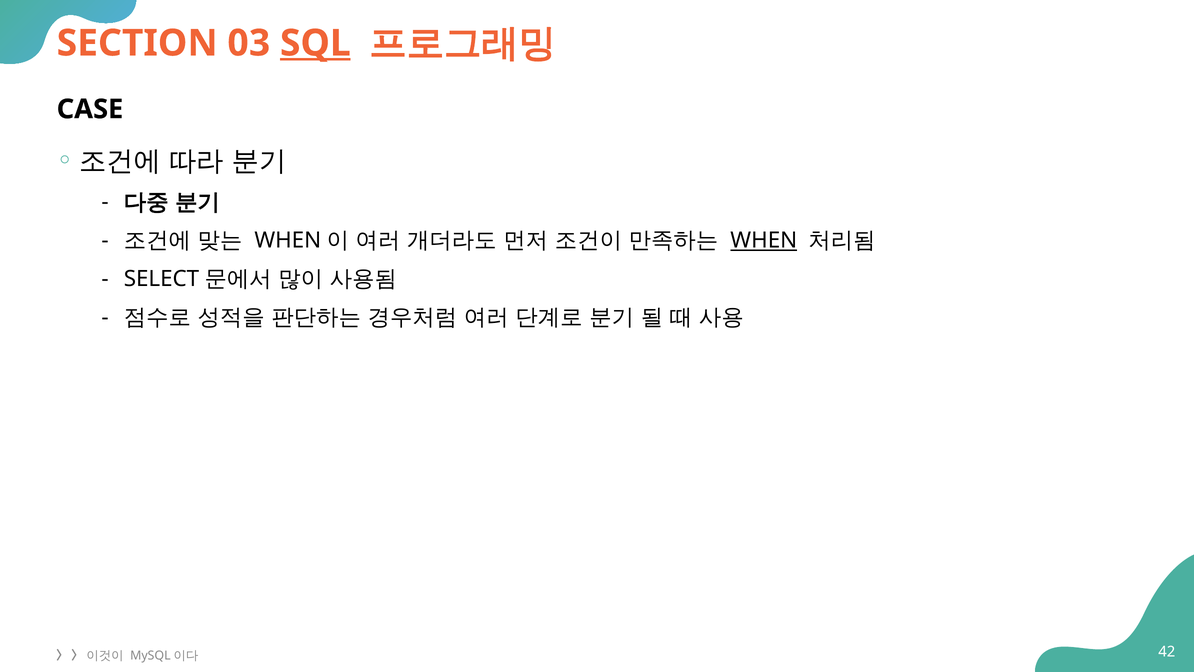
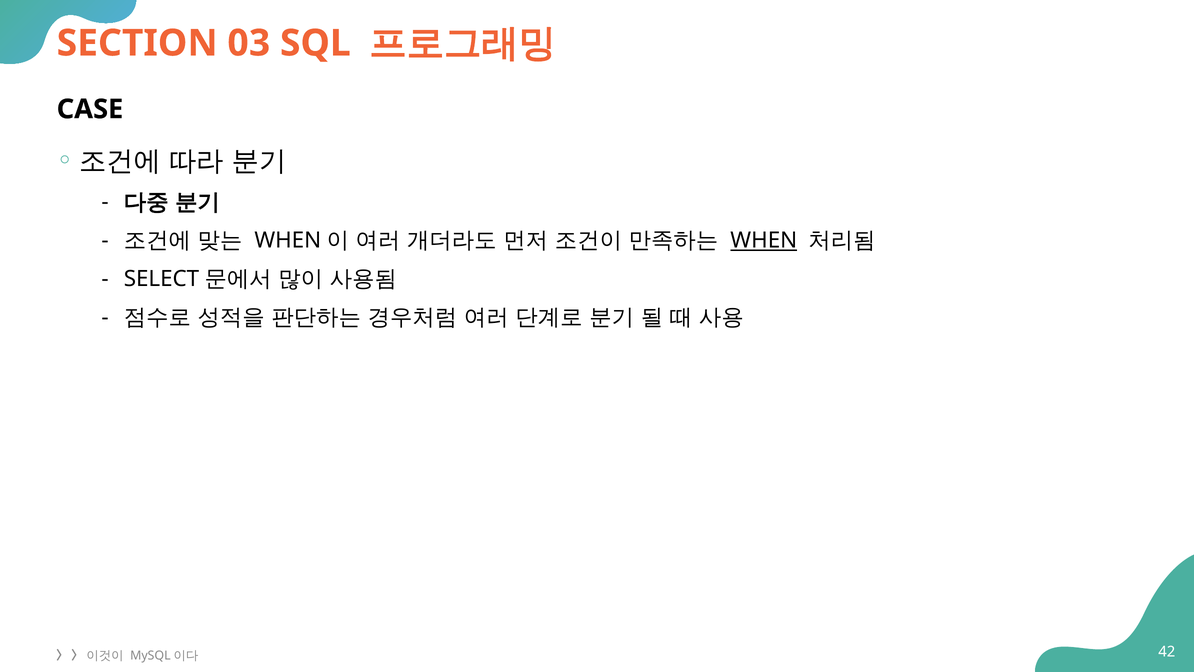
SQL underline: present -> none (315, 43)
